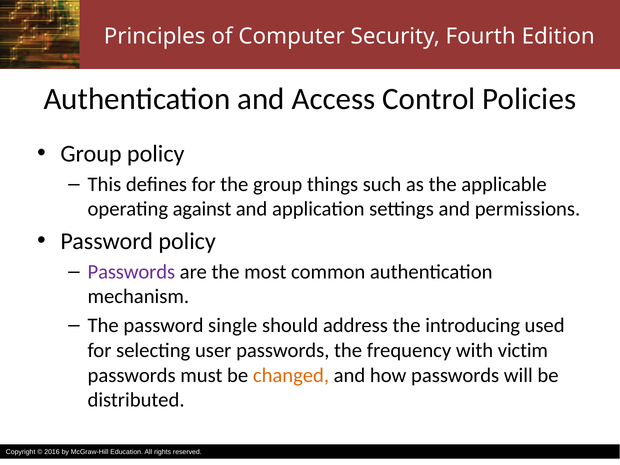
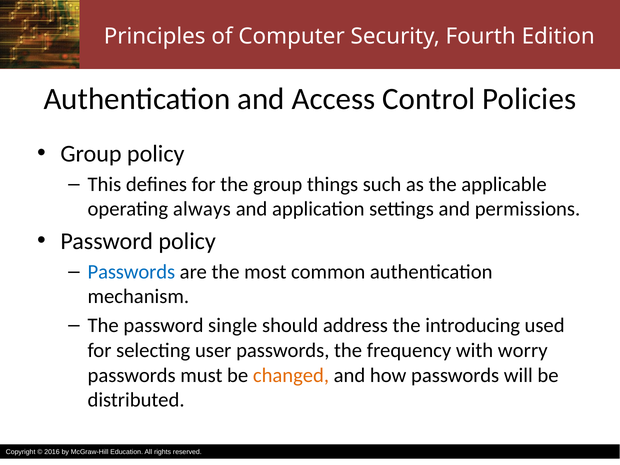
against: against -> always (202, 209)
Passwords colour: purple -> blue (131, 272)
victim: victim -> worry (523, 350)
